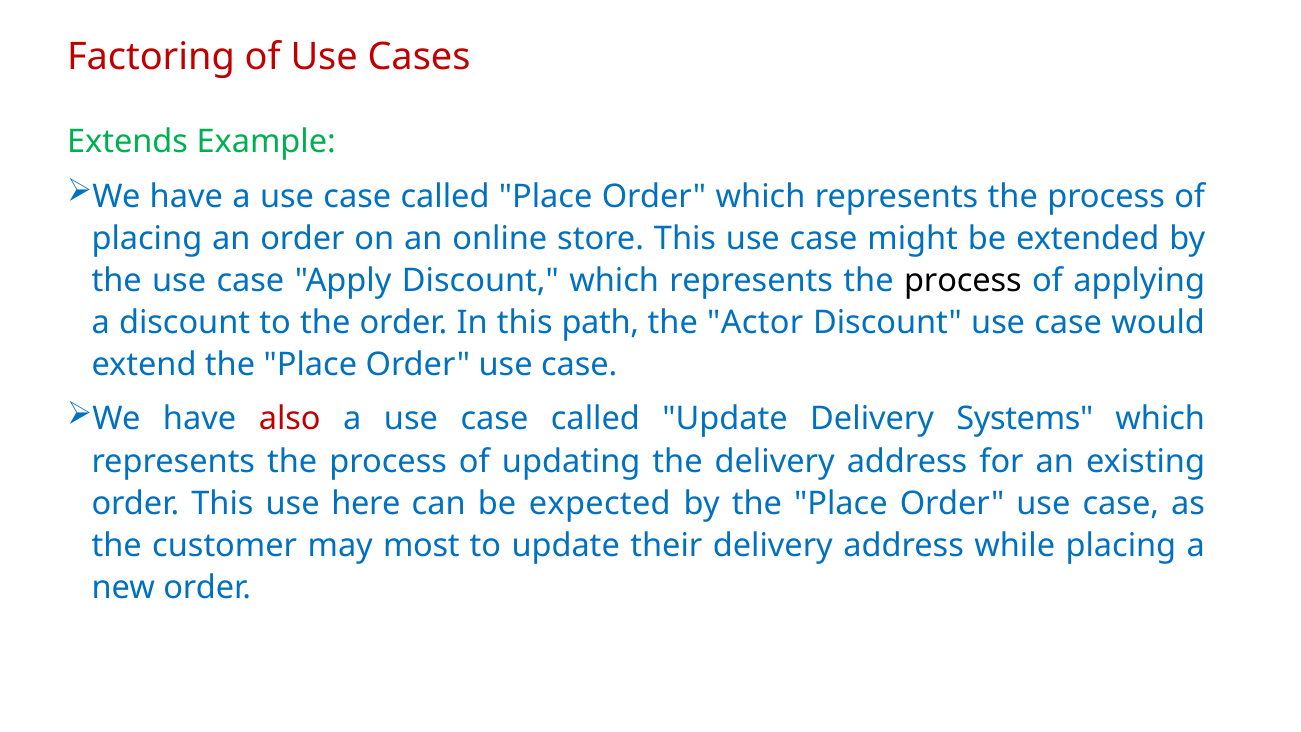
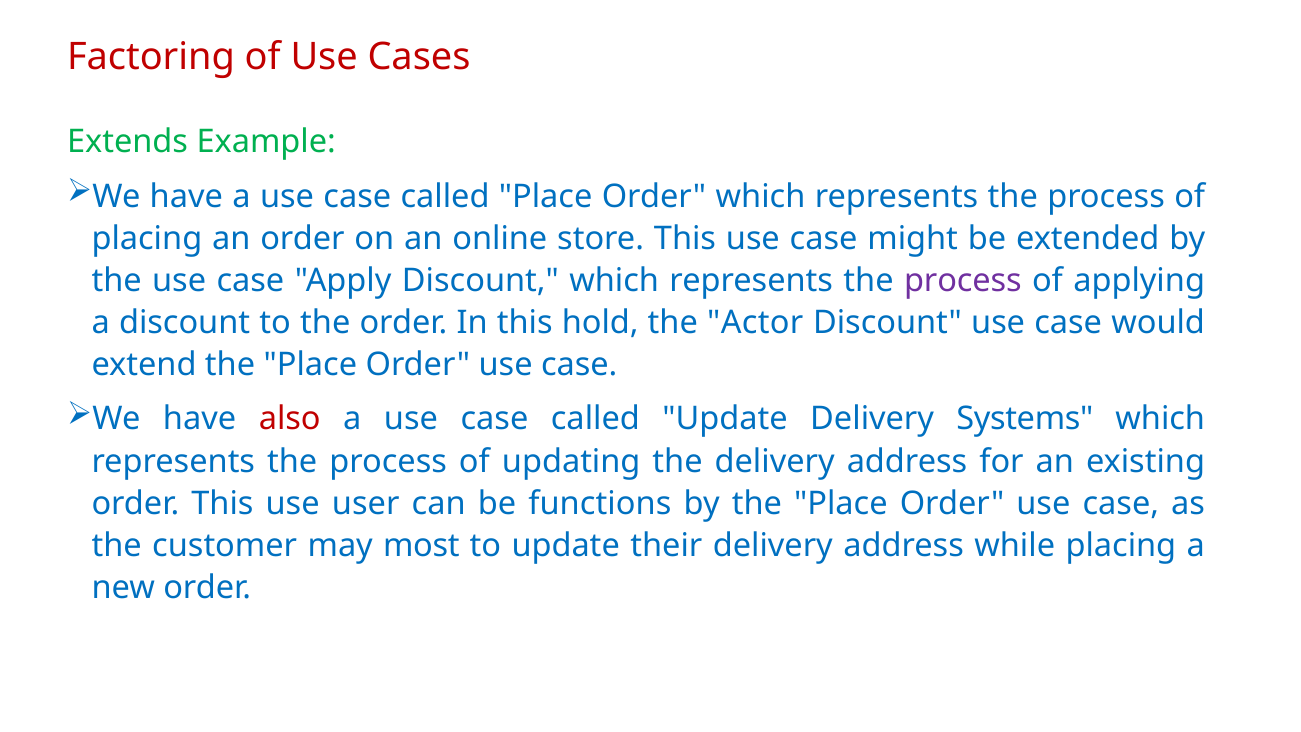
process colour: black -> purple (963, 281)
path: path -> hold (600, 323)
here: here -> user (366, 503)
expected: expected -> functions (600, 503)
